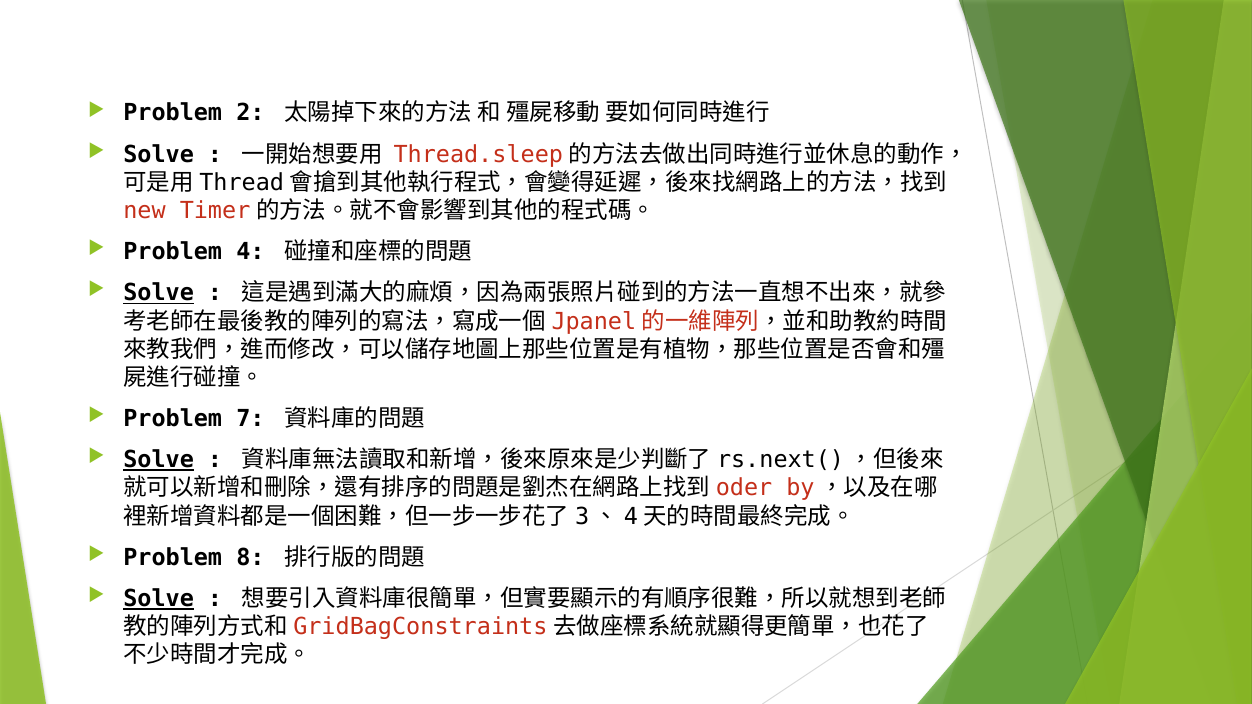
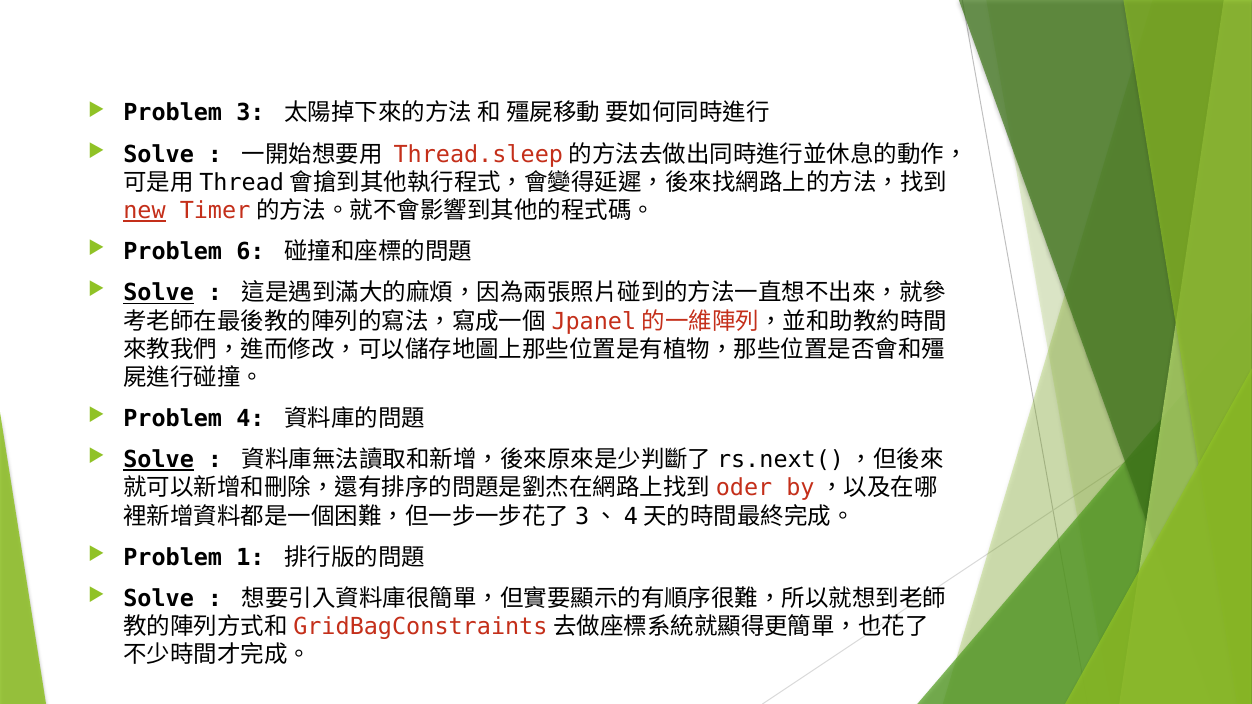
2: 2 -> 3 (250, 113)
new underline: none -> present (145, 211)
4: 4 -> 6 (250, 252)
7: 7 -> 4 (250, 419)
8: 8 -> 1 (250, 558)
Solve underline: present -> none (159, 599)
